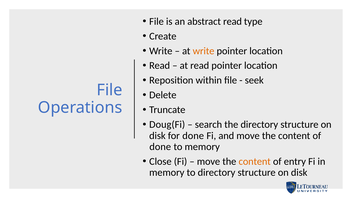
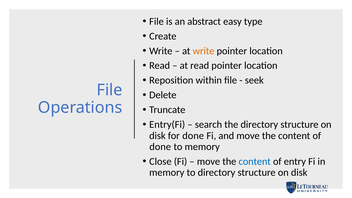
abstract read: read -> easy (232, 21)
Doug(Fi: Doug(Fi -> Entry(Fi (167, 125)
content colour: orange -> blue (255, 161)
